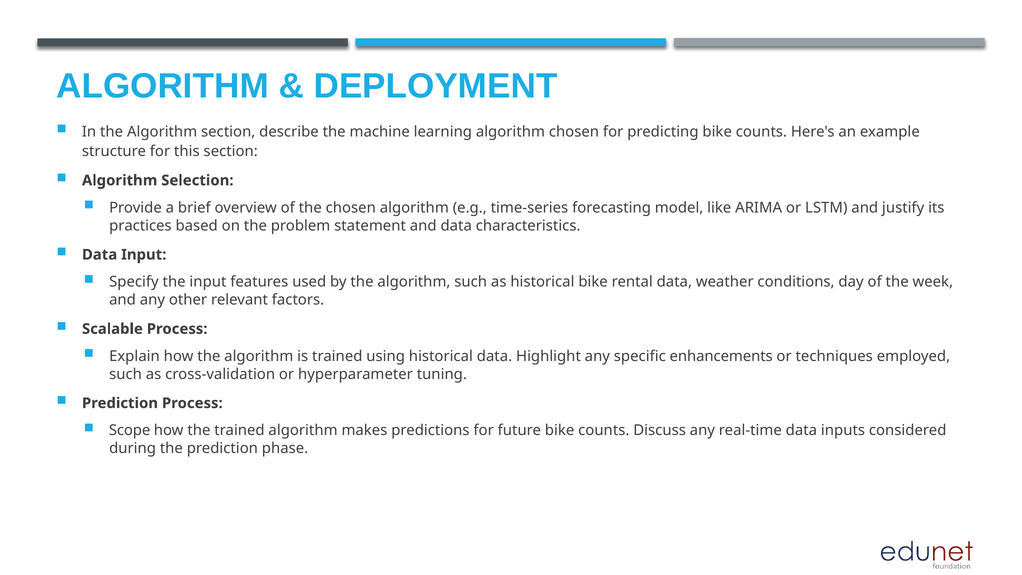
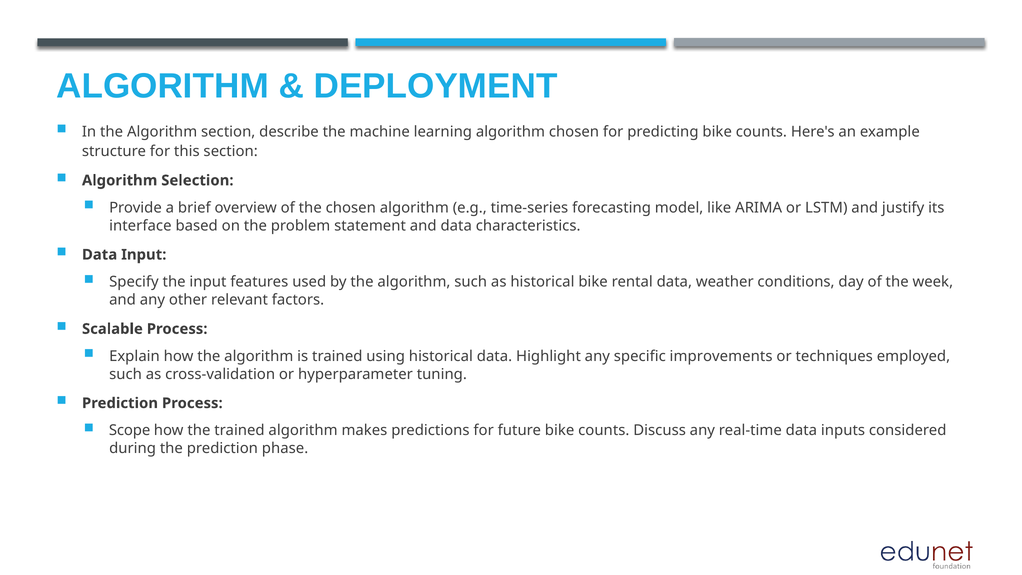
practices: practices -> interface (140, 226)
enhancements: enhancements -> improvements (721, 356)
